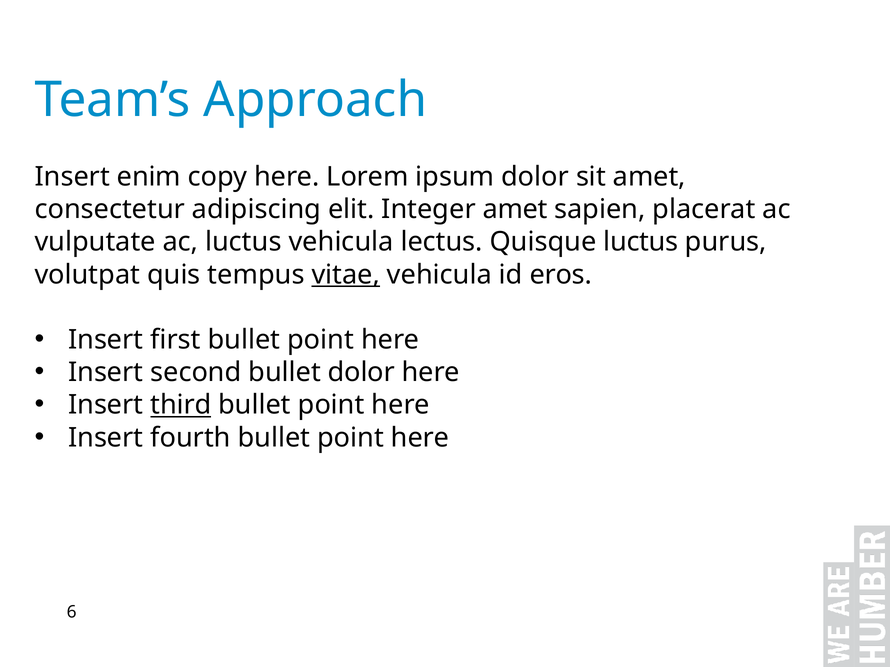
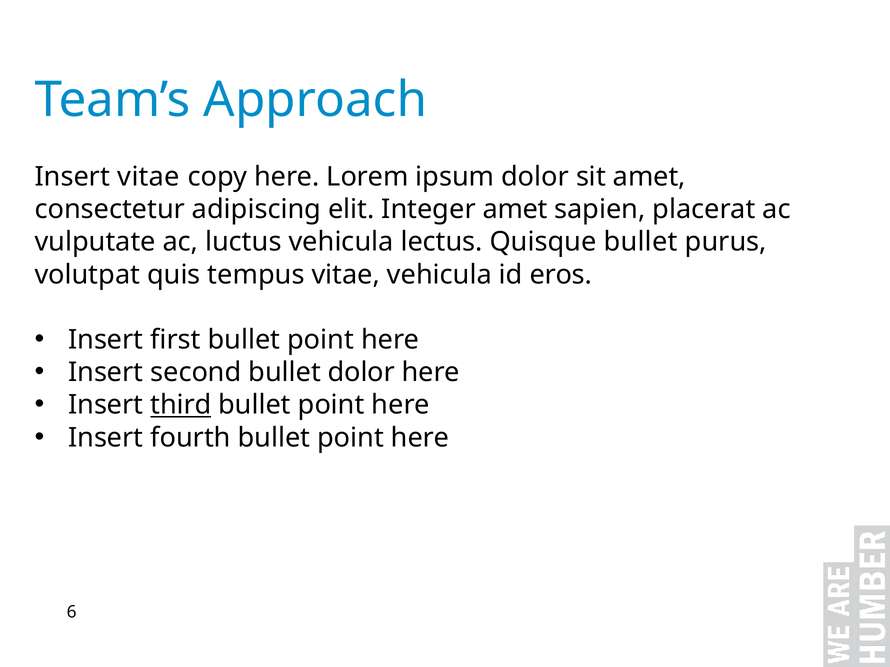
Insert enim: enim -> vitae (149, 177)
Quisque luctus: luctus -> bullet (641, 242)
vitae underline: present -> none (346, 275)
